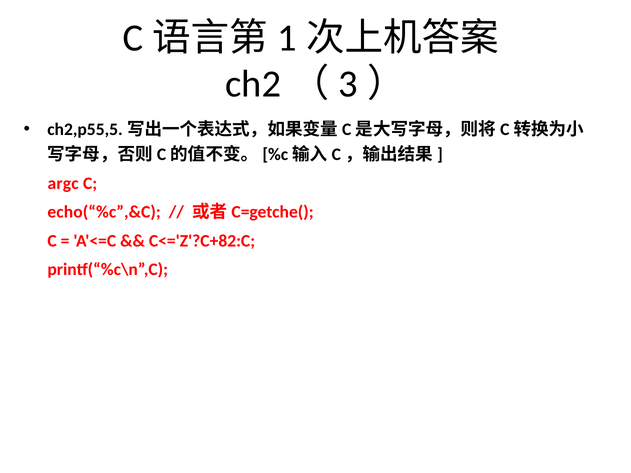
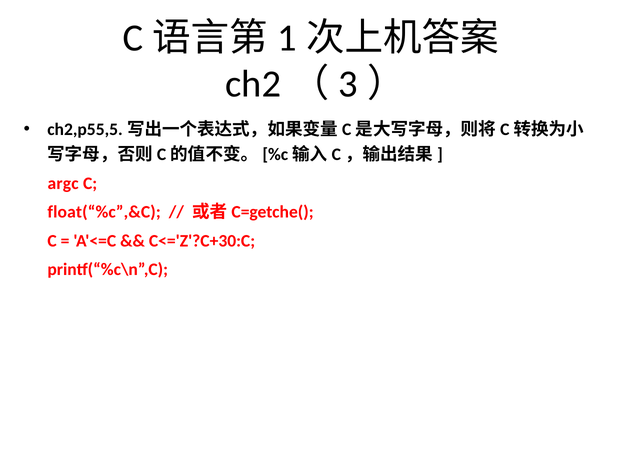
echo(“%c”,&C: echo(“%c”,&C -> float(“%c”,&C (104, 212)
C<='Z'?C+82:C: C<='Z'?C+82:C -> C<='Z'?C+30:C (202, 241)
